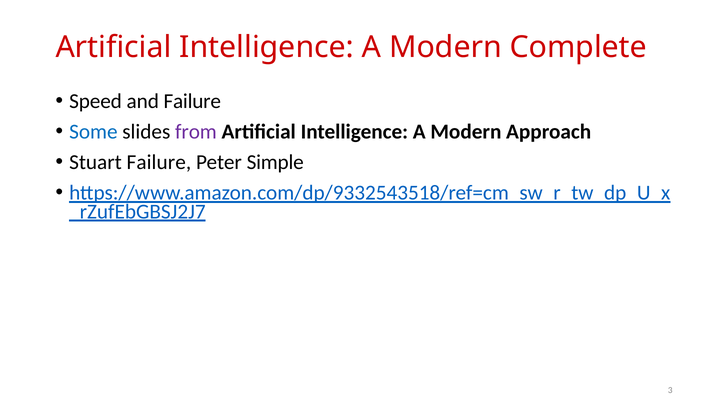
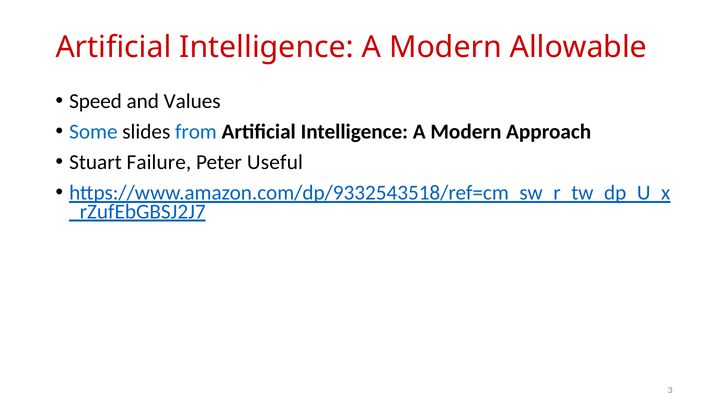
Complete: Complete -> Allowable (578, 48)
and Failure: Failure -> Values (192, 101)
from colour: purple -> blue (196, 132)
Simple: Simple -> Useful (275, 162)
